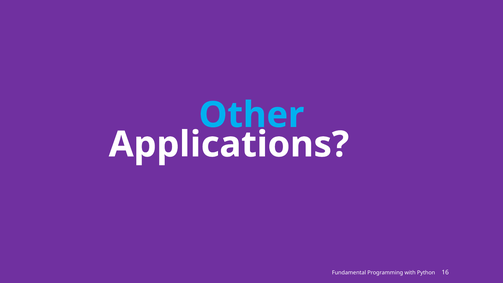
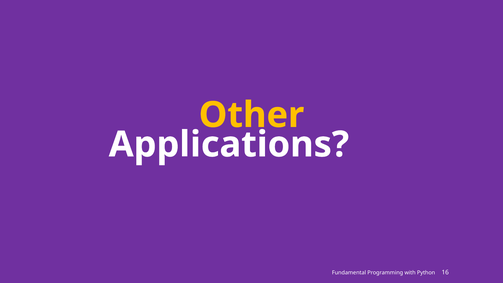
Other colour: light blue -> yellow (251, 115)
